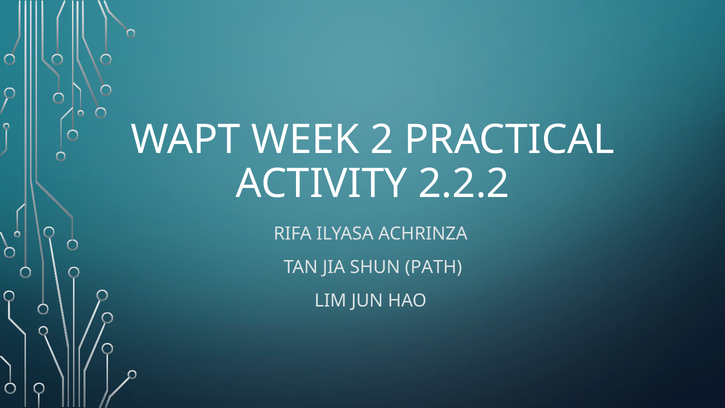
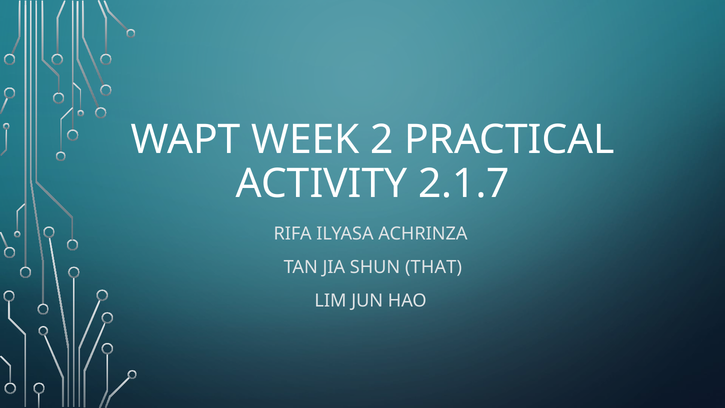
2.2.2: 2.2.2 -> 2.1.7 (464, 184)
PATH: PATH -> THAT (433, 267)
